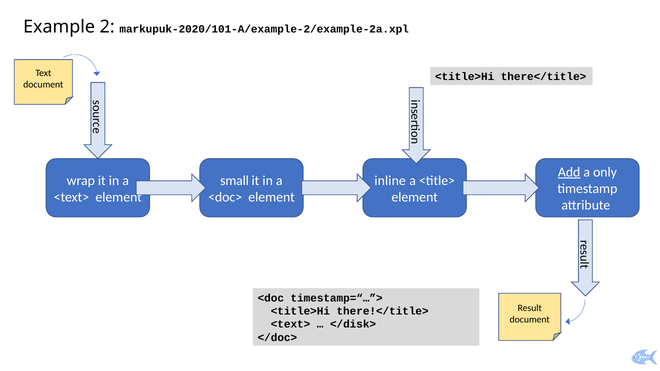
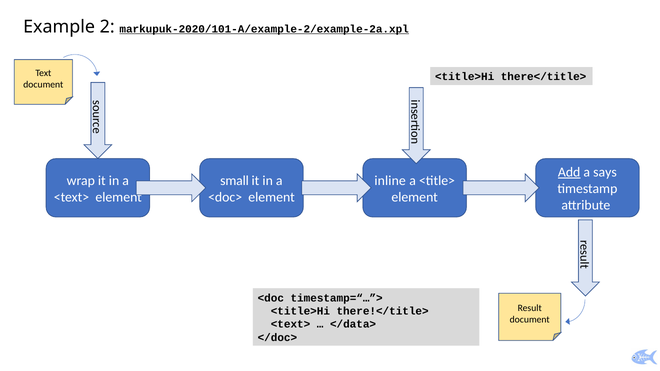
markupuk-2020/101-A/example-2/example-2a.xpl underline: none -> present (264, 29)
only: only -> says (605, 172)
</disk>: </disk> -> </data> (353, 325)
